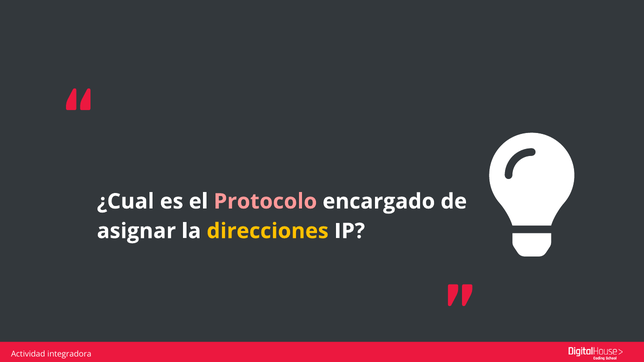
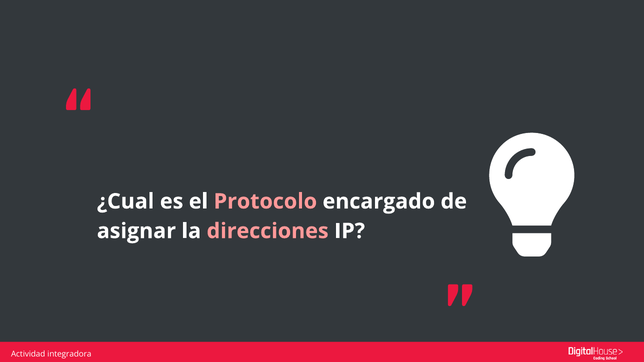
direcciones colour: yellow -> pink (268, 231)
